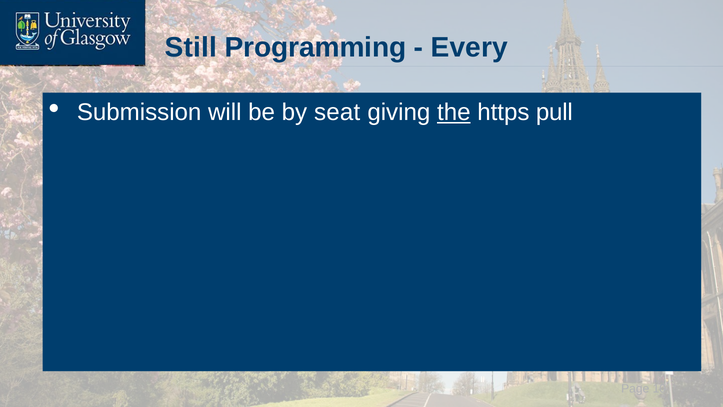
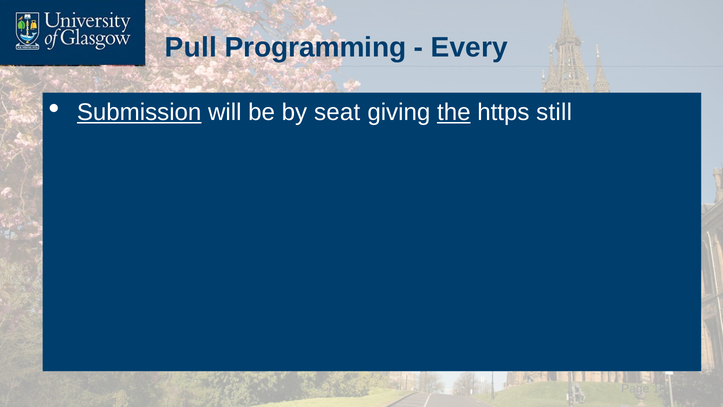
Still: Still -> Pull (191, 47)
Submission underline: none -> present (139, 112)
pull: pull -> still (554, 112)
